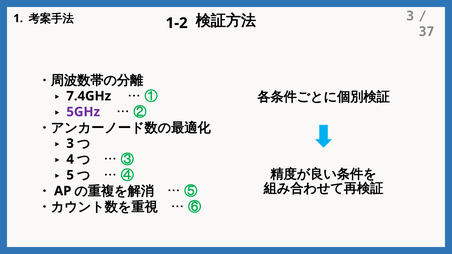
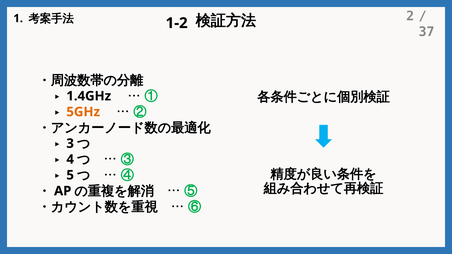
3: 3 -> 2 (410, 16)
7.4GHz: 7.4GHz -> 1.4GHz (89, 96)
5GHz colour: purple -> orange (83, 112)
